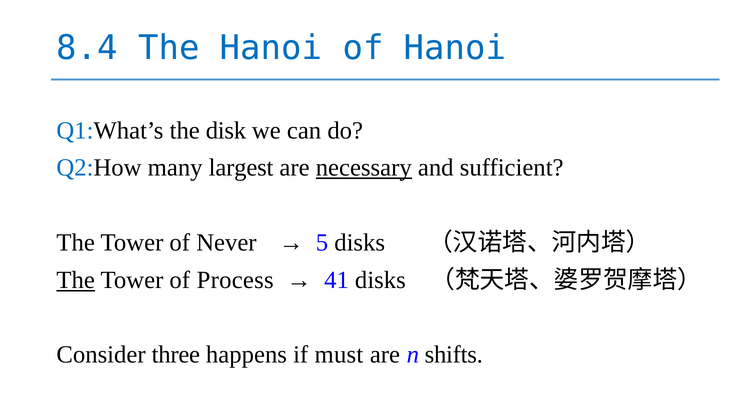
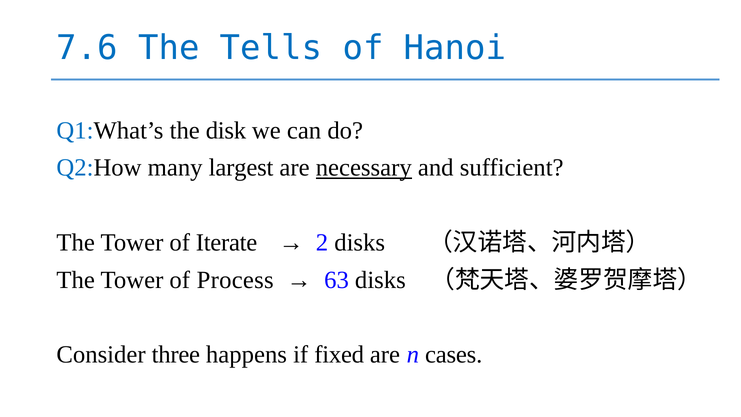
8.4: 8.4 -> 7.6 (87, 48)
The Hanoi: Hanoi -> Tells (271, 48)
Never: Never -> Iterate (227, 242)
5: 5 -> 2 (322, 242)
The underline: present -> none (76, 280)
41: 41 -> 63 (337, 280)
must: must -> fixed (339, 355)
shifts: shifts -> cases (454, 355)
